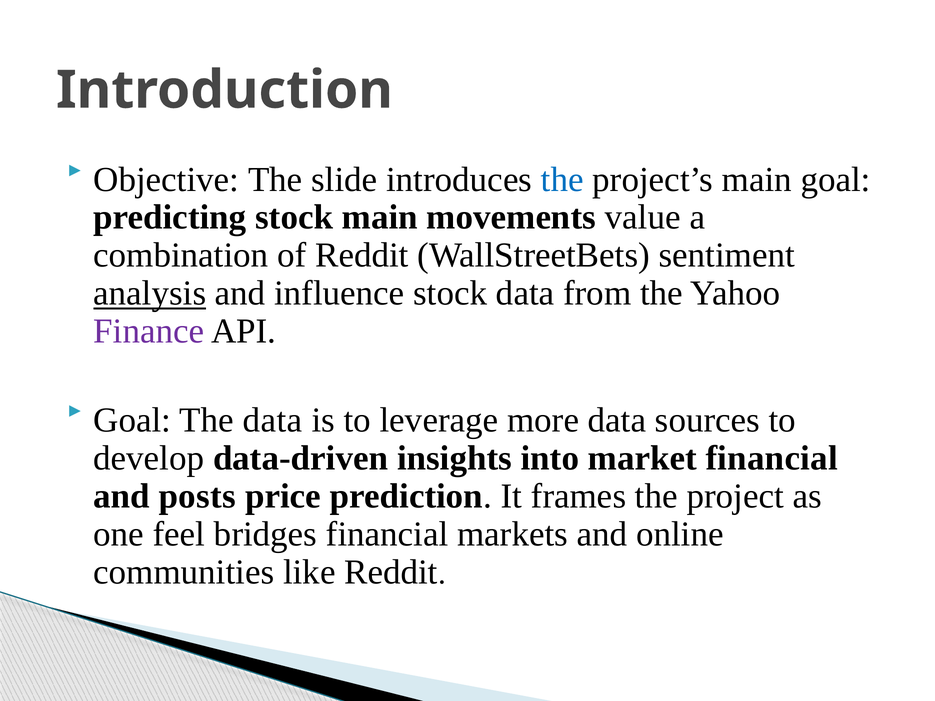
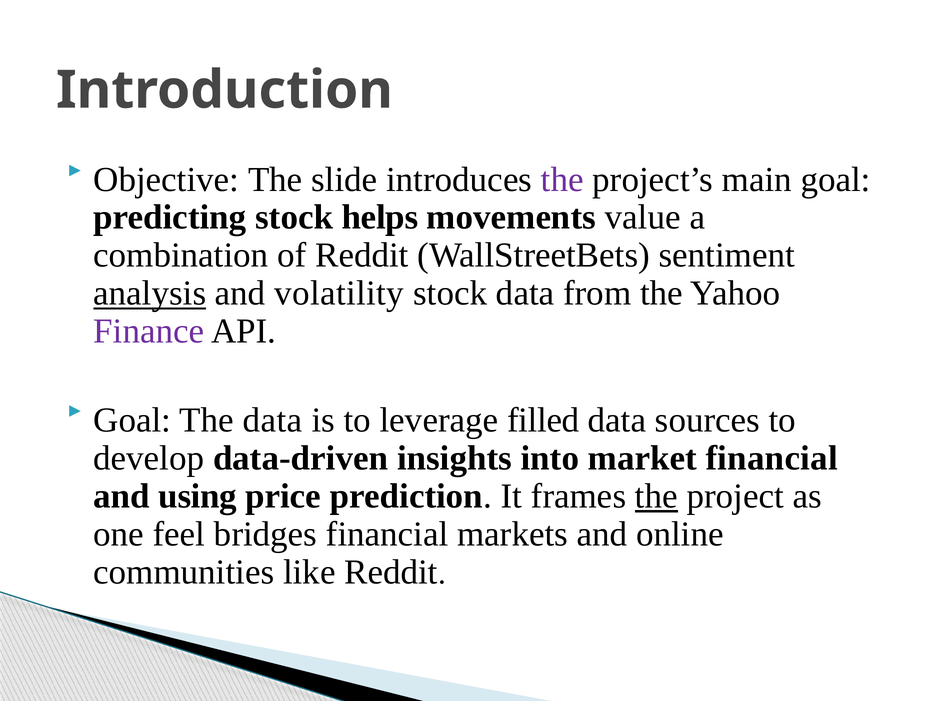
the colour: blue -> purple (562, 180)
stock main: main -> helps (380, 217)
influence: influence -> volatility (339, 293)
more: more -> filled (543, 421)
posts: posts -> using (198, 496)
the underline: none -> present (656, 496)
